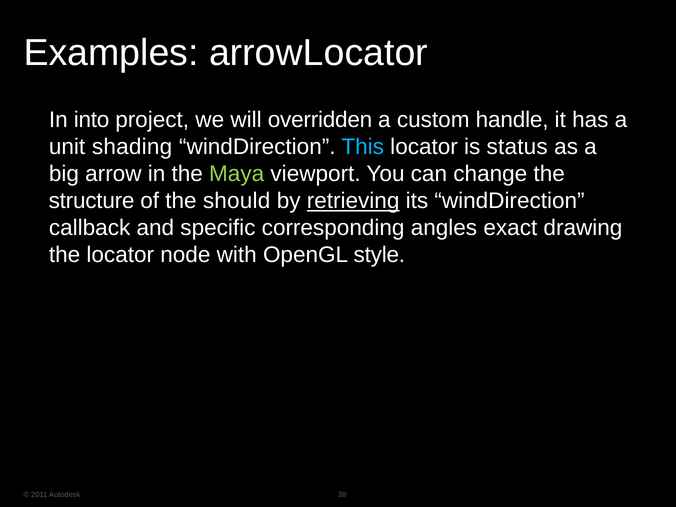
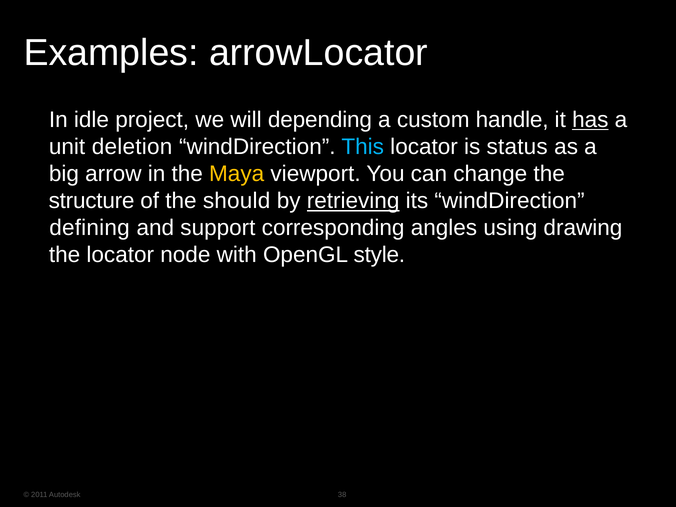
into: into -> idle (91, 120)
overridden: overridden -> depending (320, 120)
has underline: none -> present (590, 120)
shading: shading -> deletion (132, 147)
Maya colour: light green -> yellow (237, 174)
callback: callback -> defining (90, 228)
specific: specific -> support (218, 228)
exact: exact -> using (510, 228)
